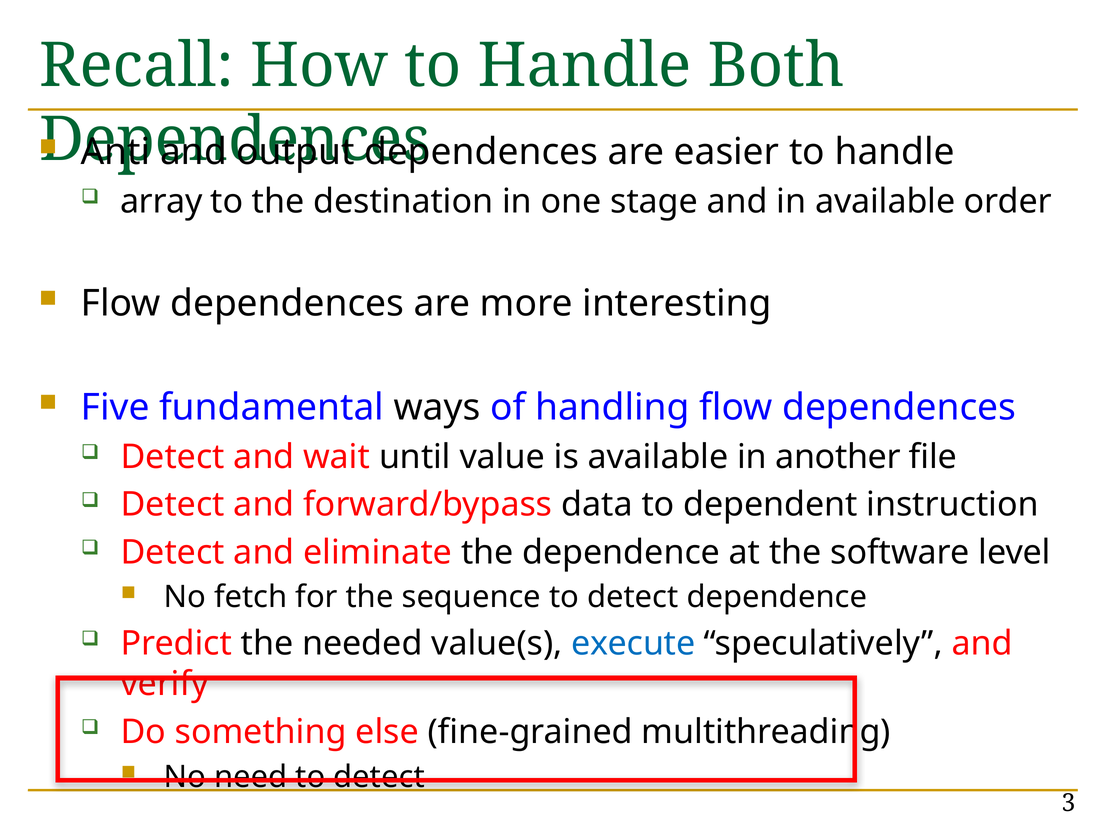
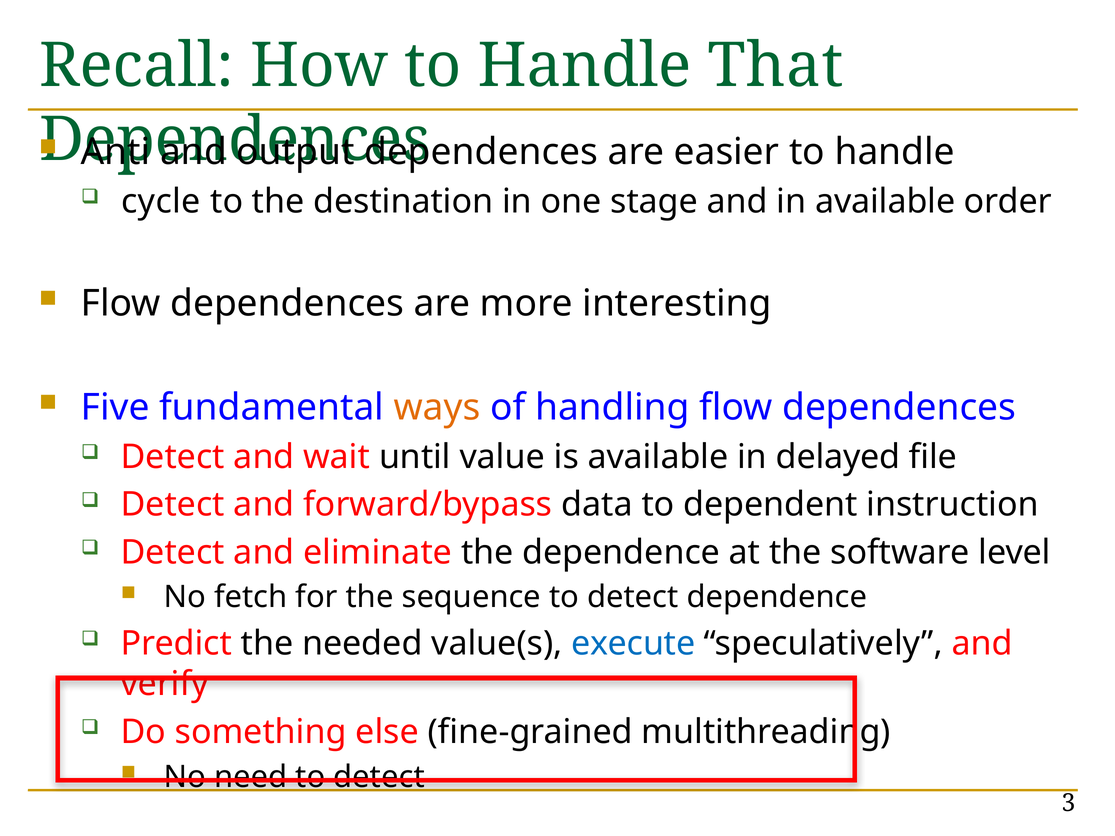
Both: Both -> That (776, 66)
array: array -> cycle (161, 201)
ways colour: black -> orange (437, 408)
another: another -> delayed (838, 457)
